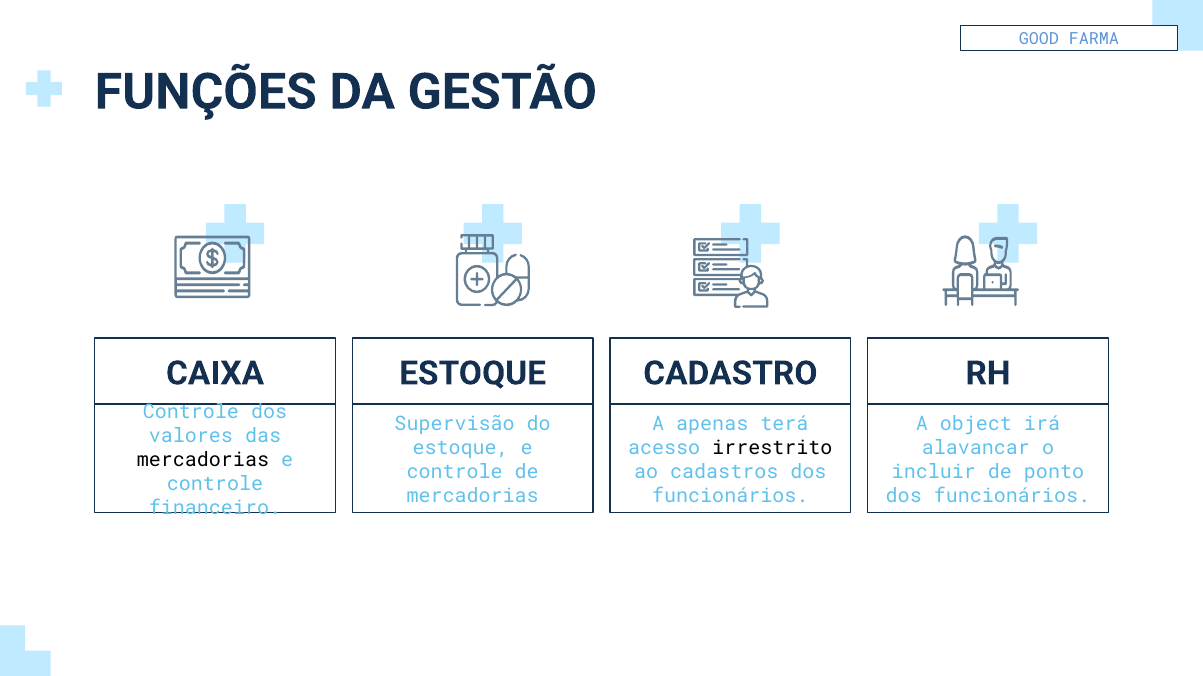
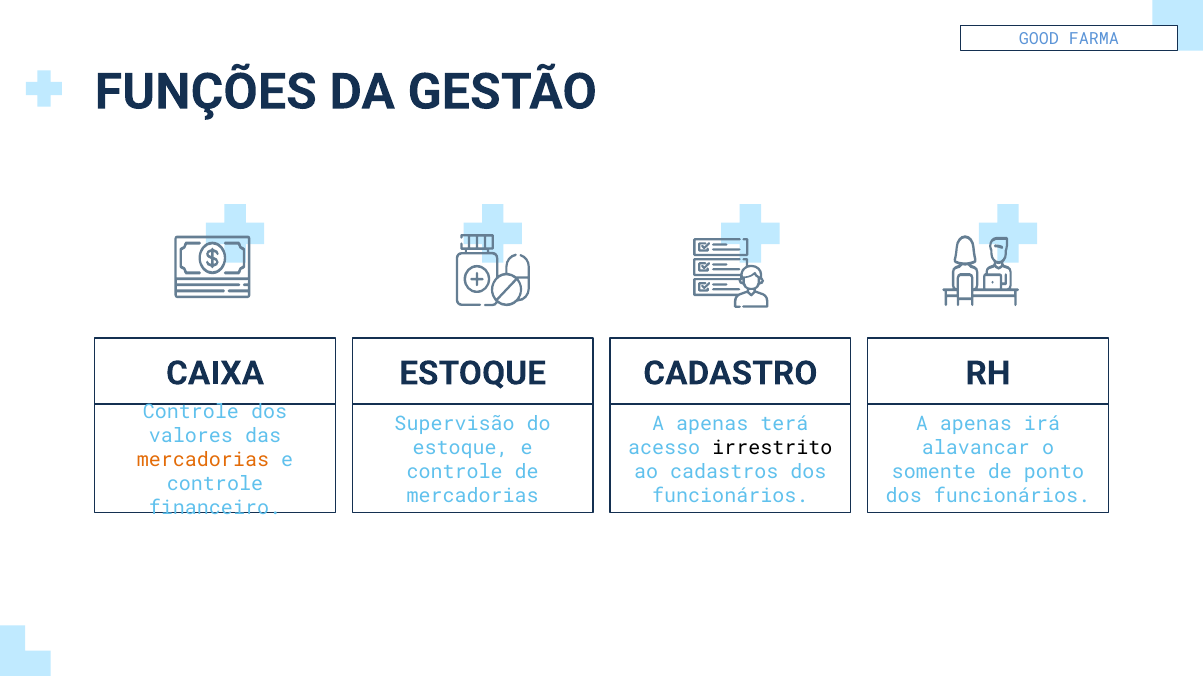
object: object -> apenas (976, 424)
mercadorias colour: black -> orange (203, 460)
incluir: incluir -> somente (934, 472)
